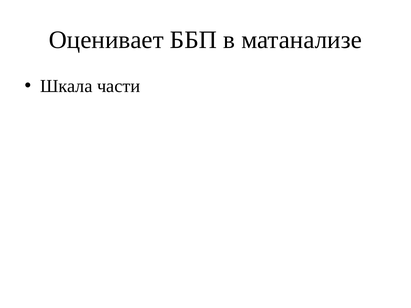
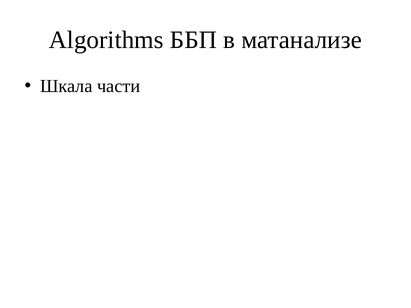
Оценивает: Оценивает -> Algorithms (106, 40)
